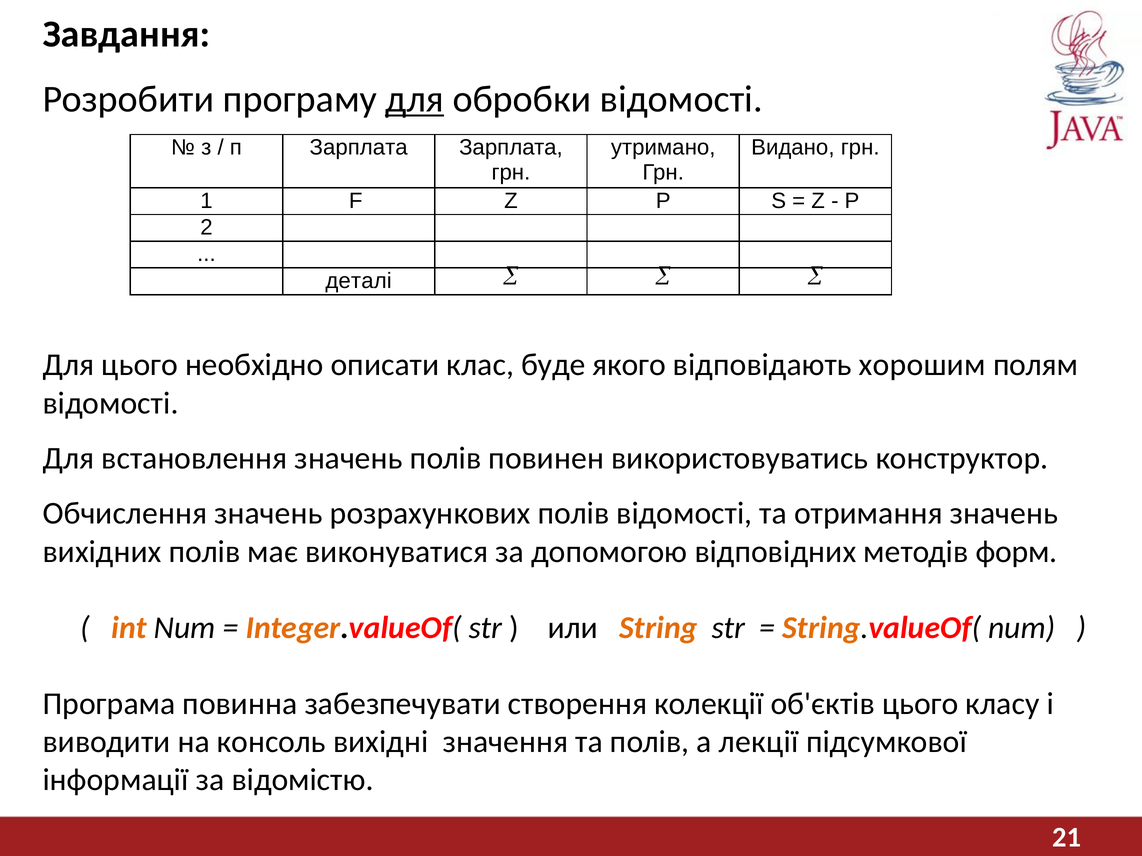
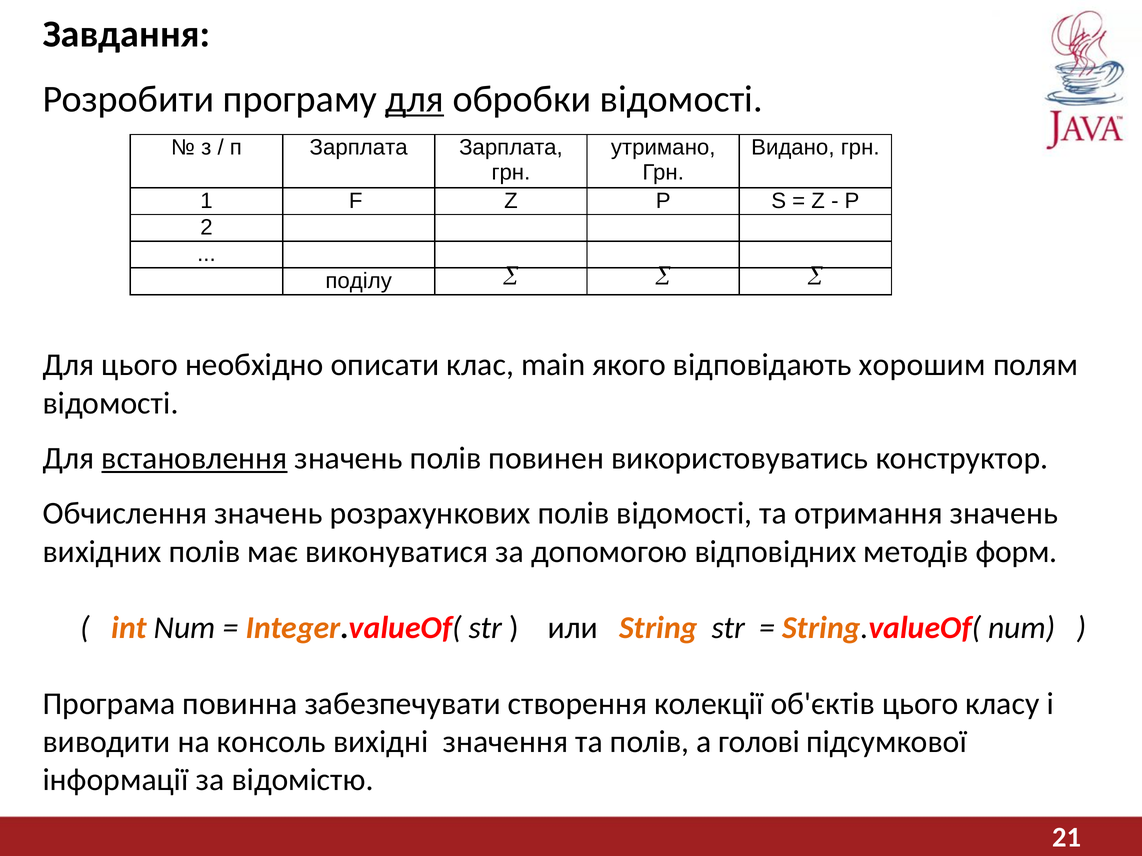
деталі: деталі -> поділу (359, 281)
буде: буде -> main (553, 365)
встановлення underline: none -> present (194, 459)
лекції: лекції -> голові (759, 742)
